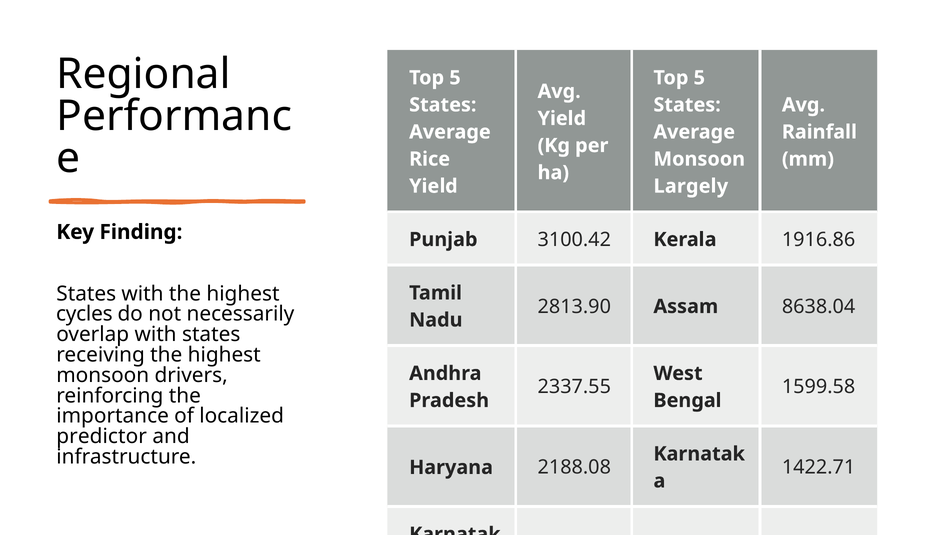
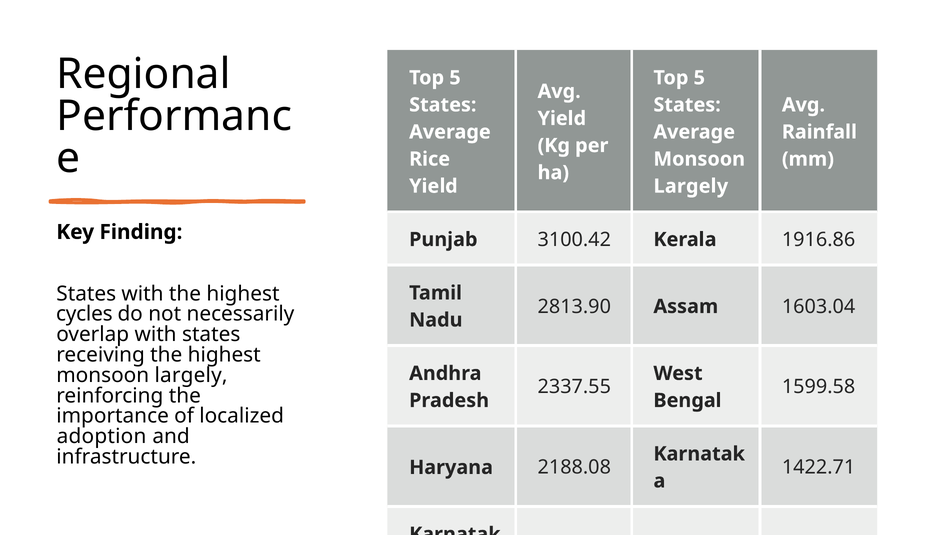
8638.04: 8638.04 -> 1603.04 (819, 306)
drivers: drivers -> largely (191, 375)
predictor: predictor -> adoption (102, 436)
